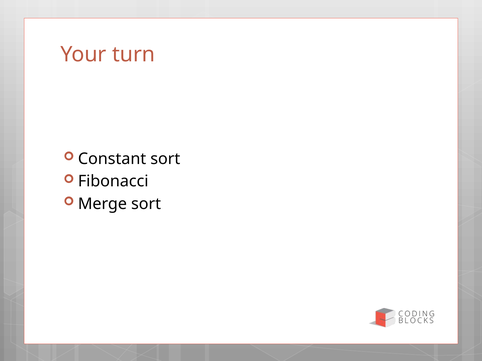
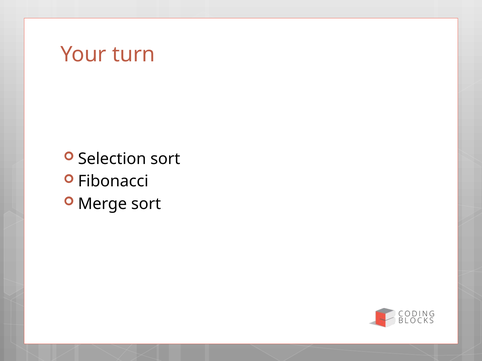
Constant: Constant -> Selection (112, 159)
